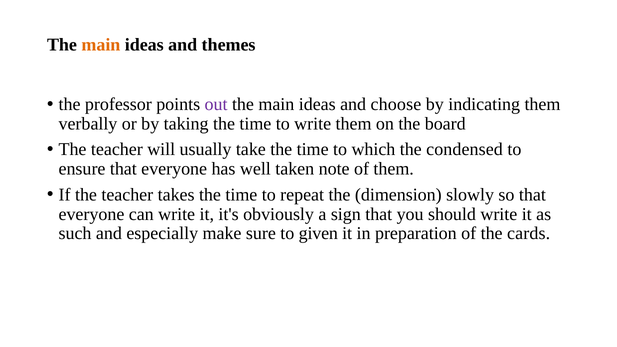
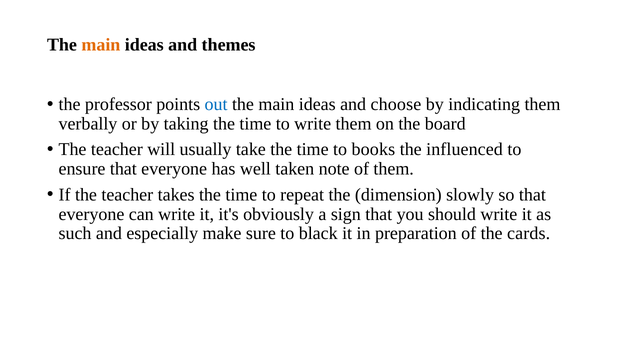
out colour: purple -> blue (216, 104)
which: which -> books (373, 150)
condensed: condensed -> influenced (465, 150)
given: given -> black (318, 234)
